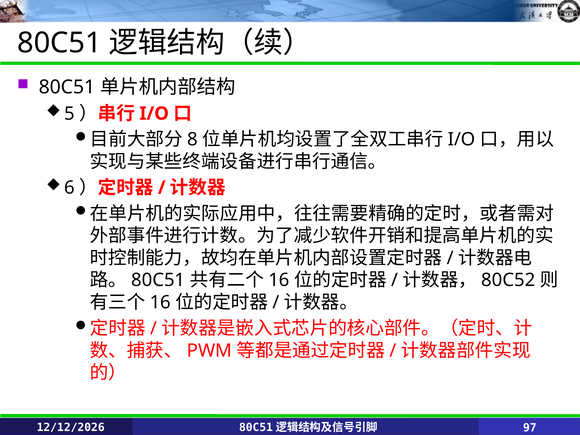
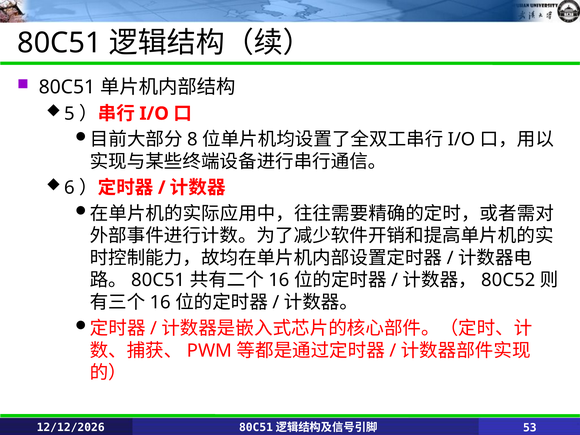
97: 97 -> 53 (530, 428)
